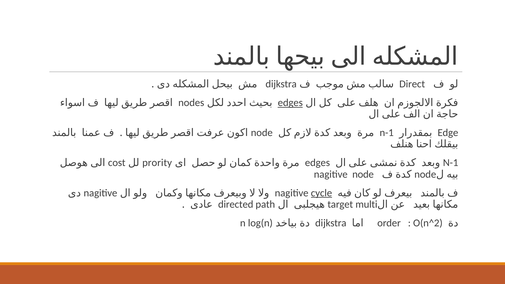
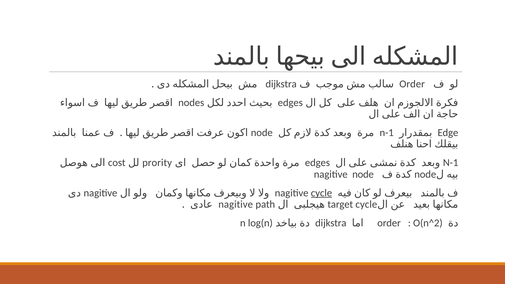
Direct: Direct -> Order (412, 84)
edges underline: present -> none (290, 103)
directed: directed -> nagitive (236, 204)
multi: multi -> cycle (366, 204)
